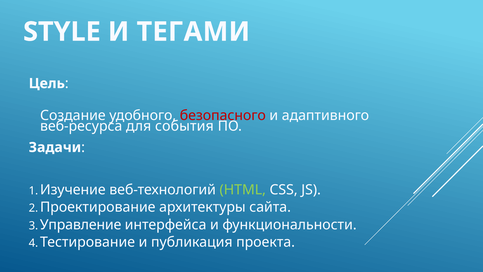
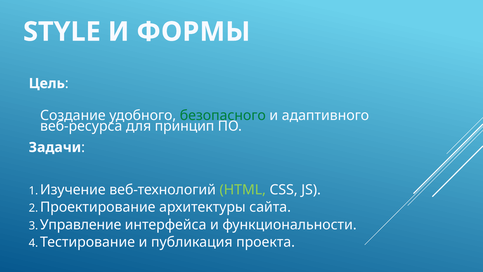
ТЕГАМИ: ТЕГАМИ -> ФОРМЫ (193, 32)
безопасного colour: red -> green (223, 115)
события: события -> принцип (185, 126)
